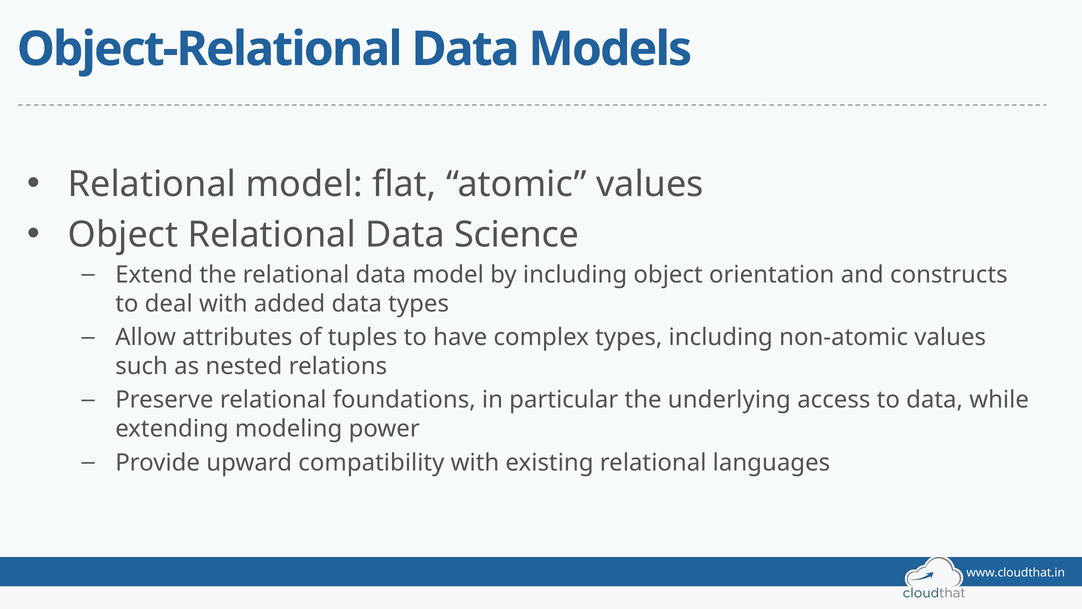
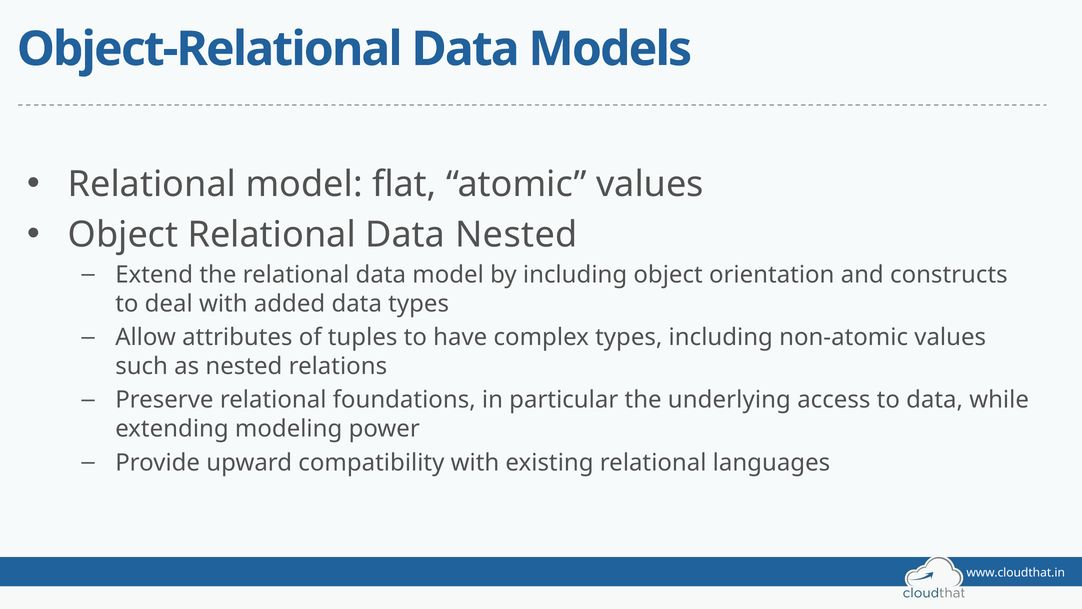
Data Science: Science -> Nested (516, 235)
